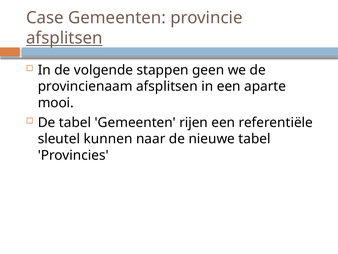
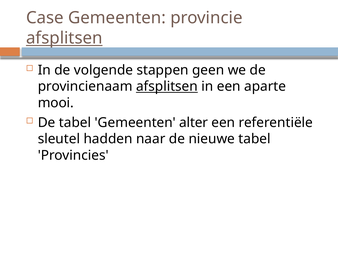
afsplitsen underline: none -> present (167, 86)
rijen: rijen -> alter (194, 122)
kunnen: kunnen -> hadden (108, 139)
